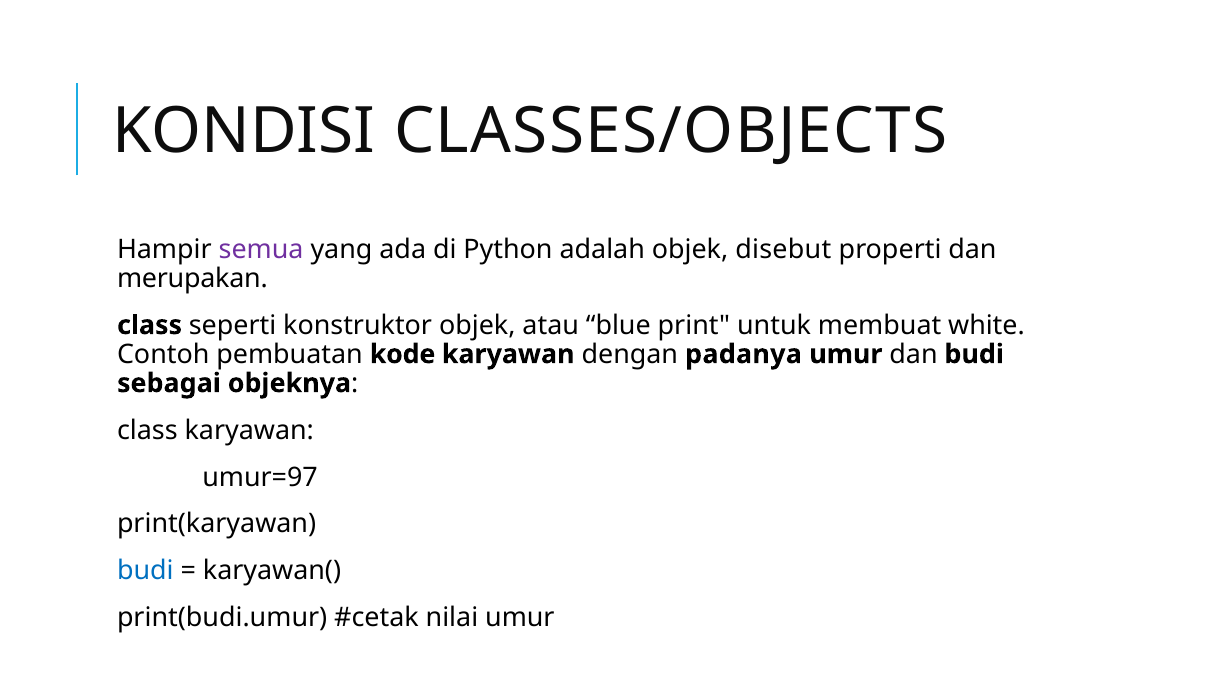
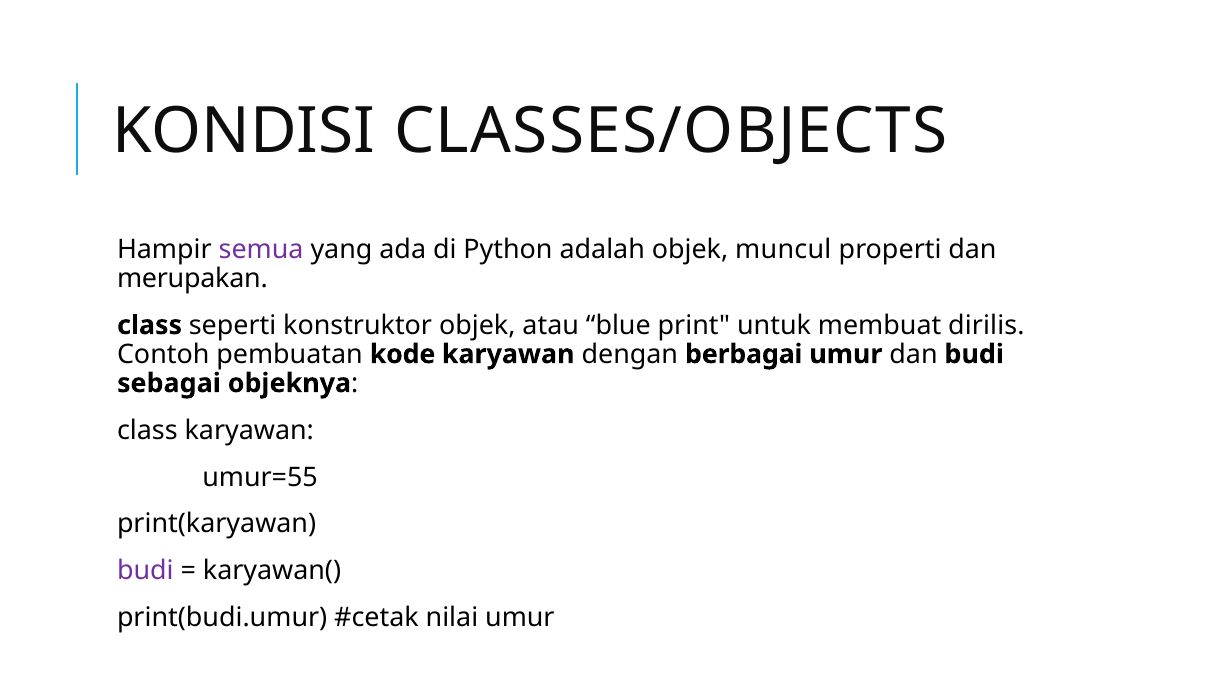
disebut: disebut -> muncul (783, 249)
white: white -> dirilis (986, 325)
padanya: padanya -> berbagai (744, 354)
umur=97: umur=97 -> umur=55 (260, 477)
budi colour: blue -> purple (145, 571)
